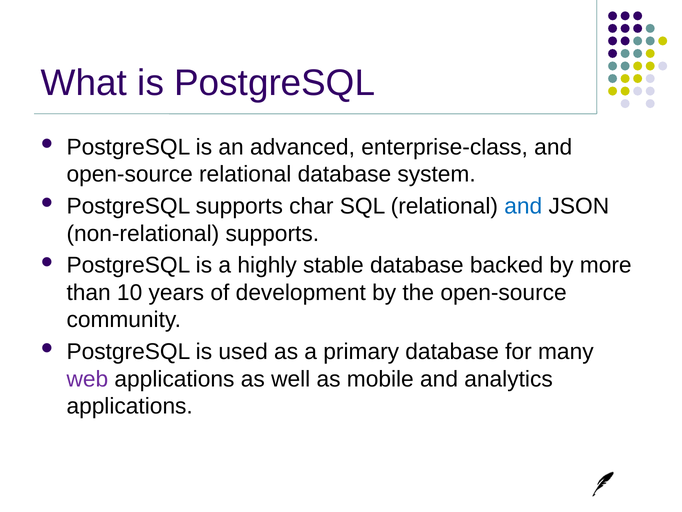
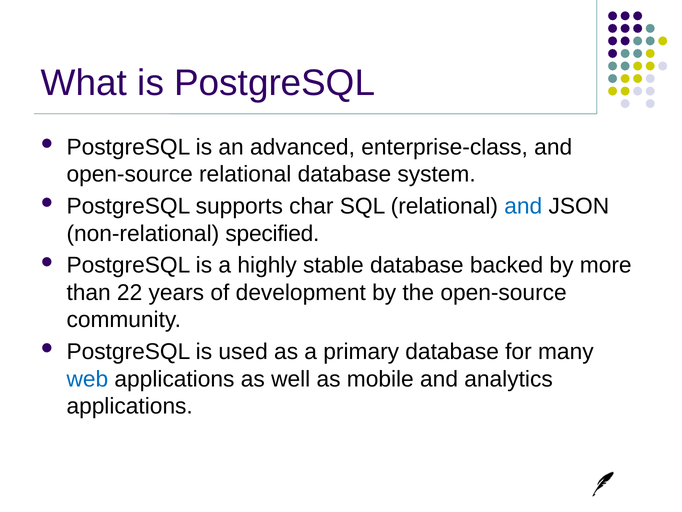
non-relational supports: supports -> specified (272, 233)
10: 10 -> 22 (130, 292)
web colour: purple -> blue (87, 379)
